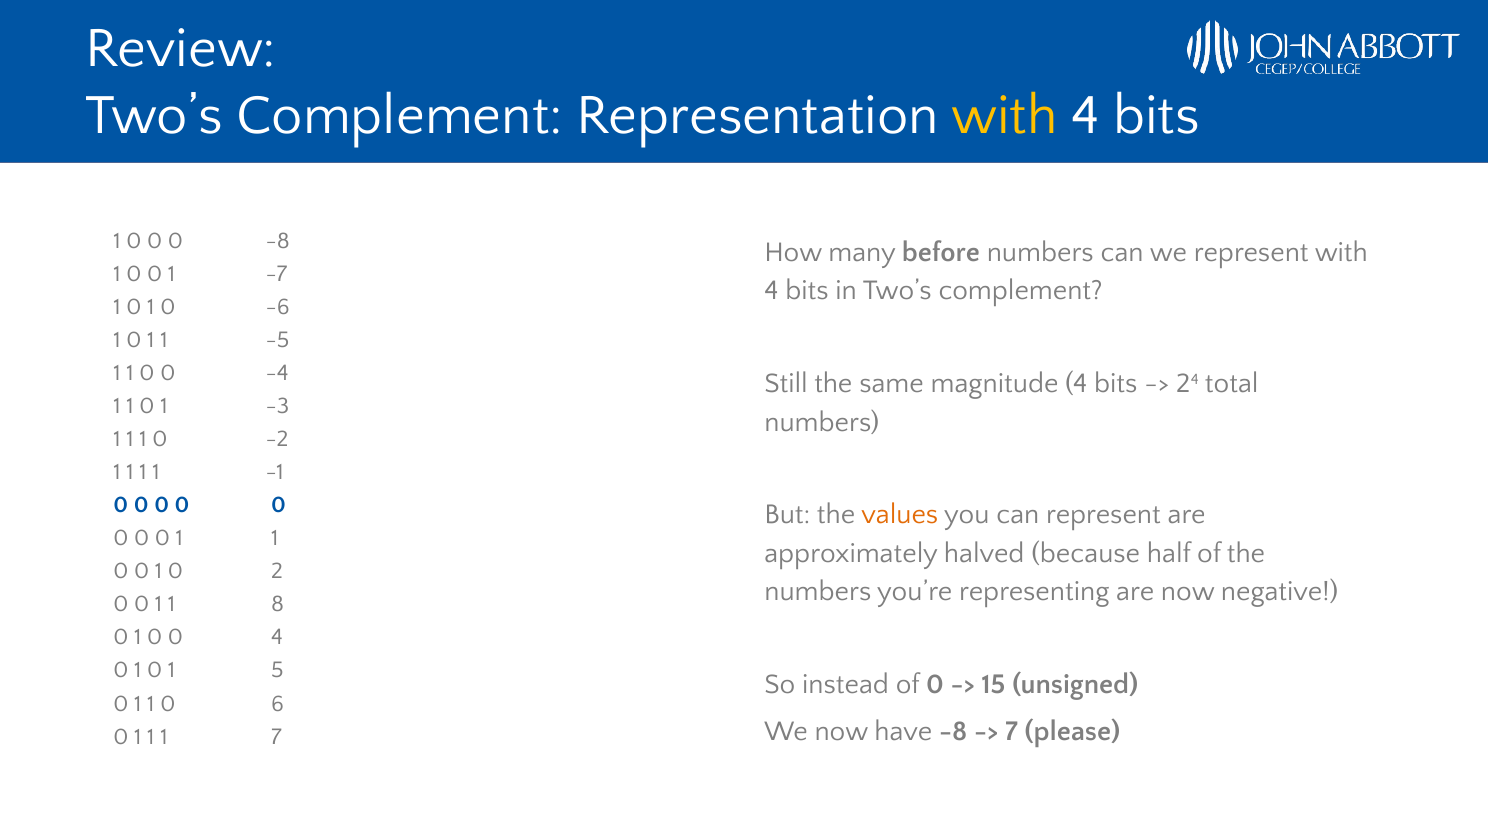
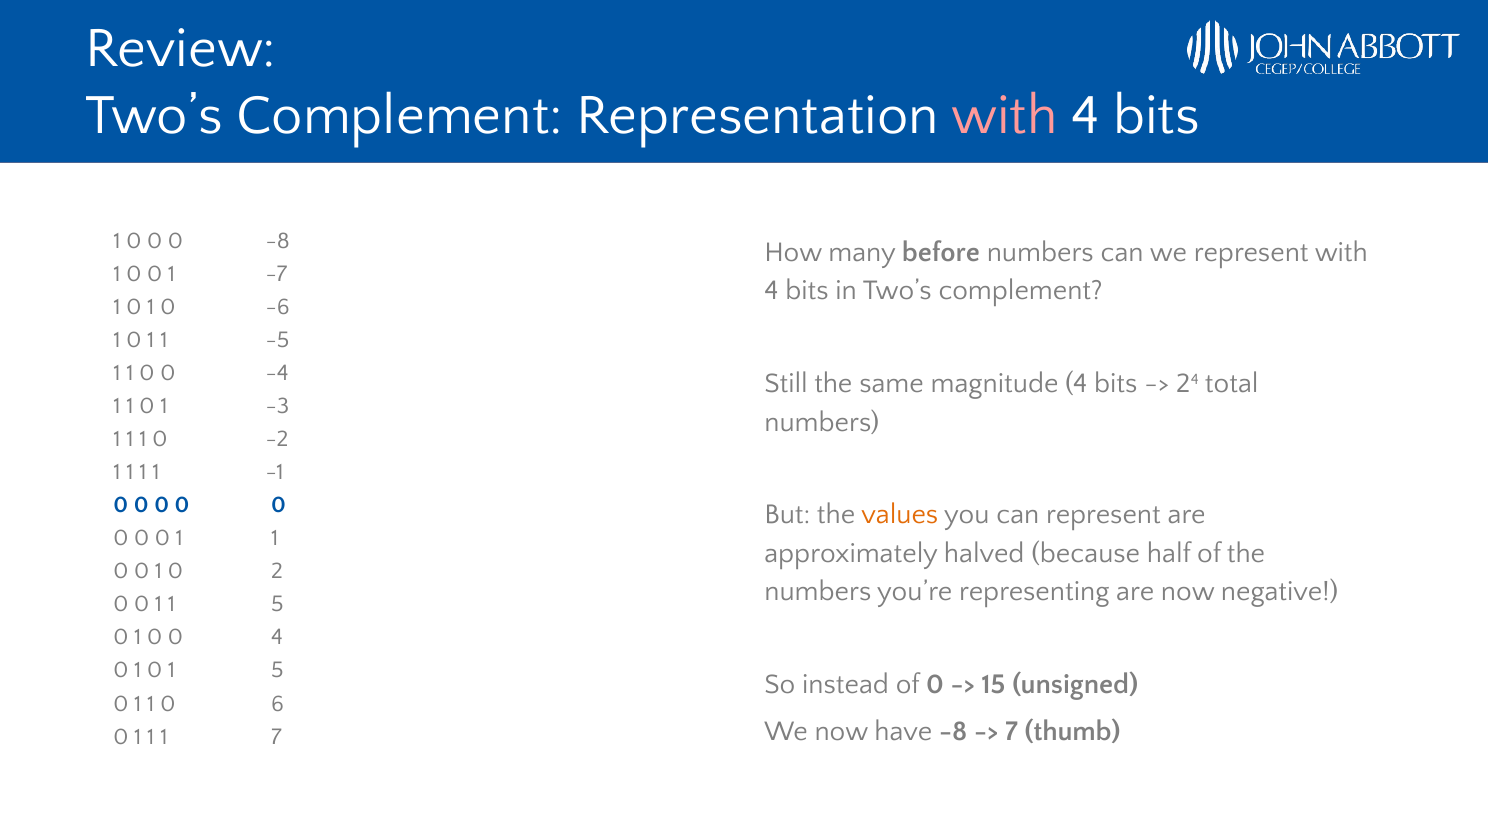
with colour: yellow -> pink (1004, 115)
1 1 8: 8 -> 5 (277, 604)
please: please -> thumb (1073, 731)
